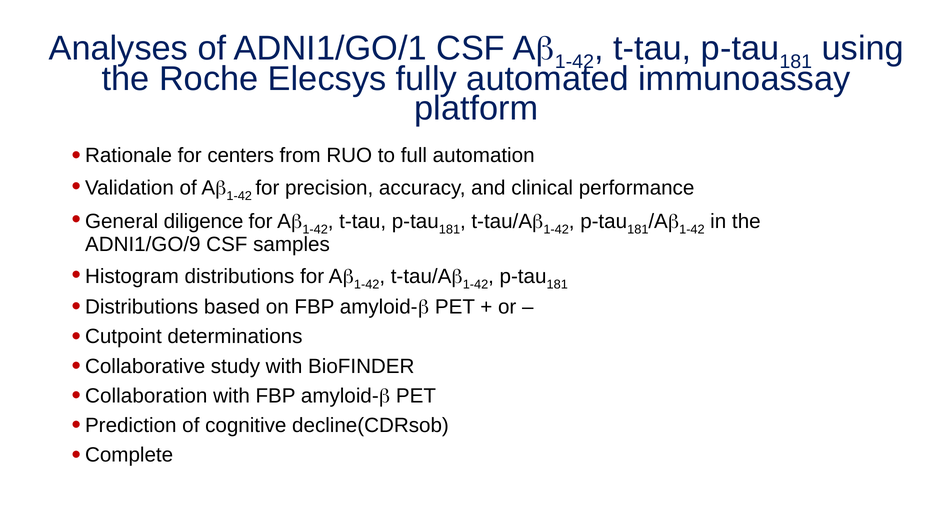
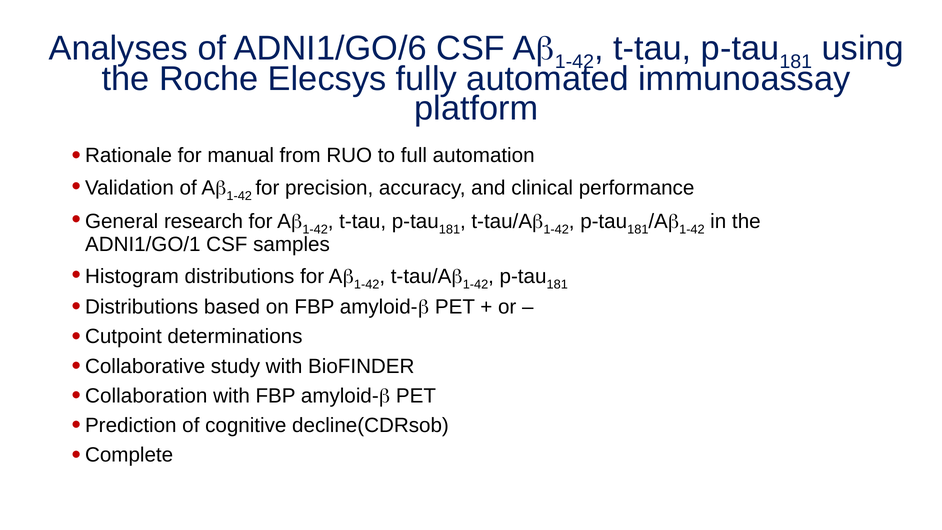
ADNI1/GO/1: ADNI1/GO/1 -> ADNI1/GO/6 (330, 48)
centers: centers -> manual (241, 156)
diligence: diligence -> research (204, 221)
ADNI1/GO/9: ADNI1/GO/9 -> ADNI1/GO/1 (143, 244)
